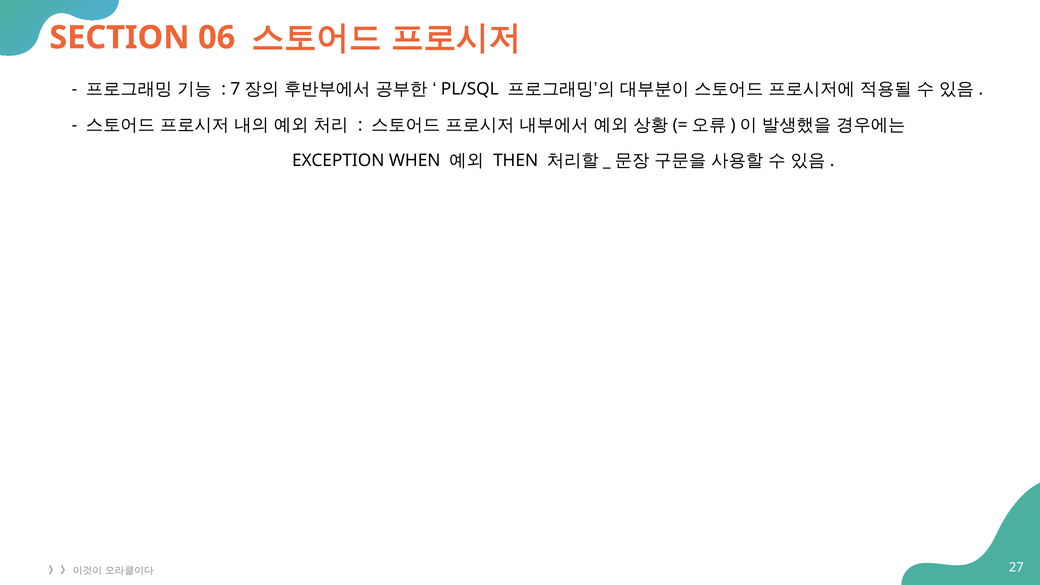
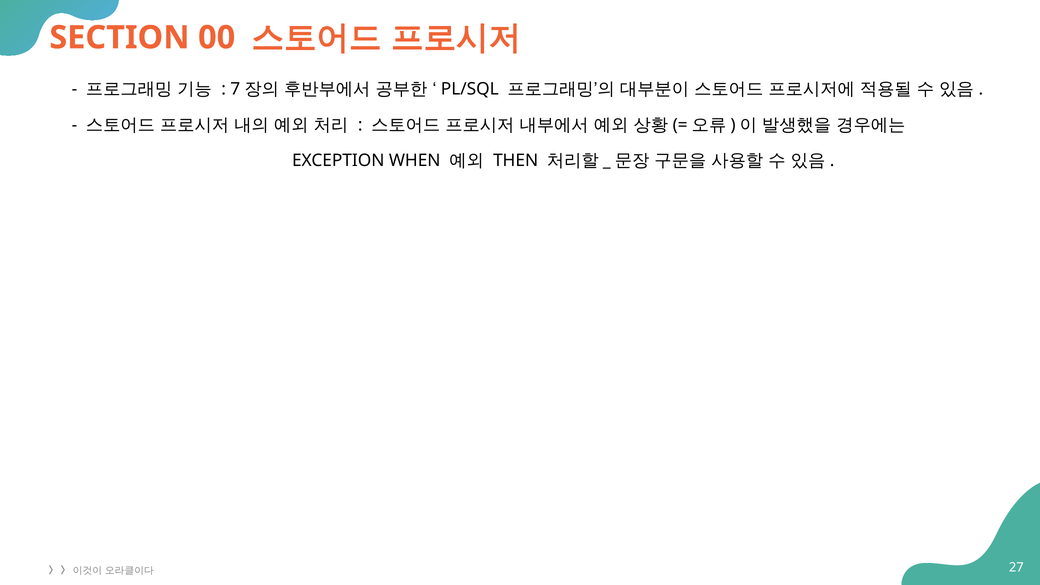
06: 06 -> 00 (217, 38)
